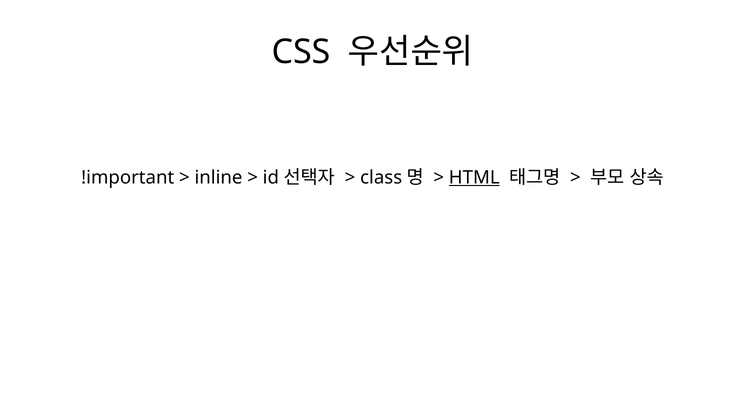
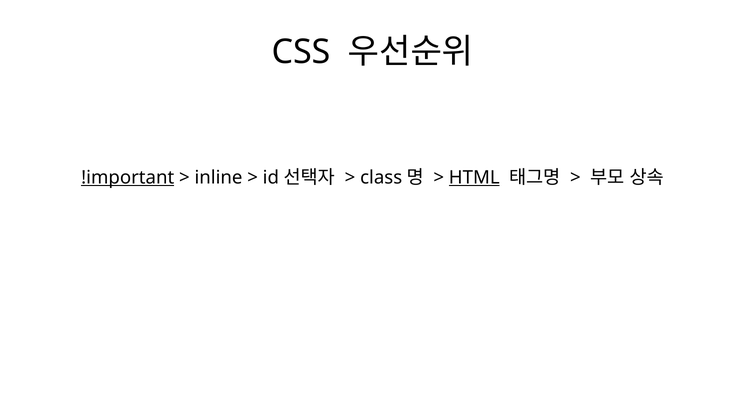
!important underline: none -> present (128, 177)
